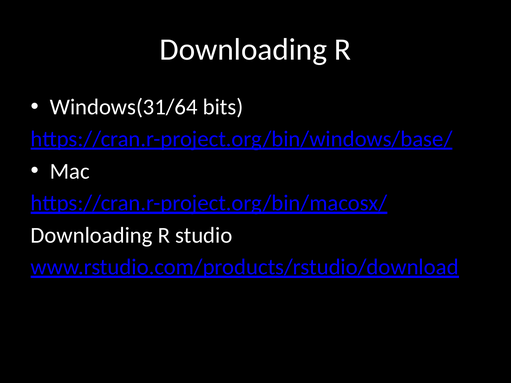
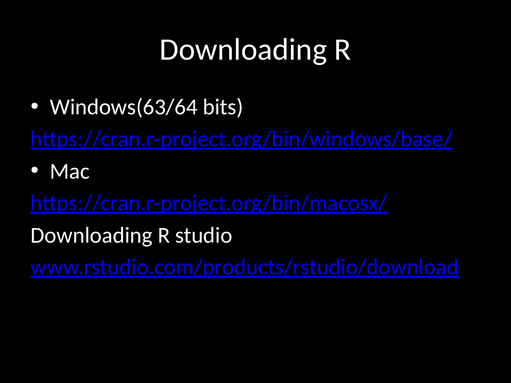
Windows(31/64: Windows(31/64 -> Windows(63/64 (124, 107)
